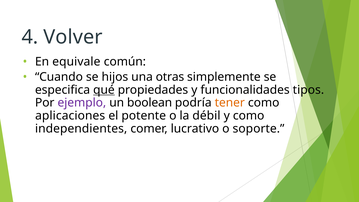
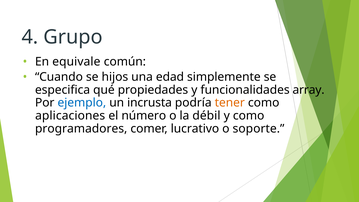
Volver: Volver -> Grupo (73, 37)
otras: otras -> edad (170, 77)
qué underline: present -> none (104, 90)
tipos: tipos -> array (309, 90)
ejemplo colour: purple -> blue (82, 103)
boolean: boolean -> incrusta (150, 103)
potente: potente -> número (144, 116)
independientes: independientes -> programadores (81, 129)
